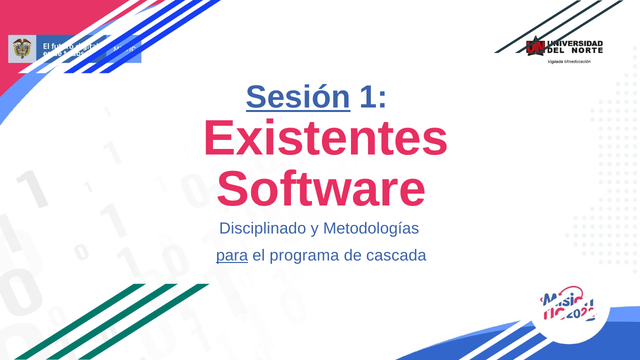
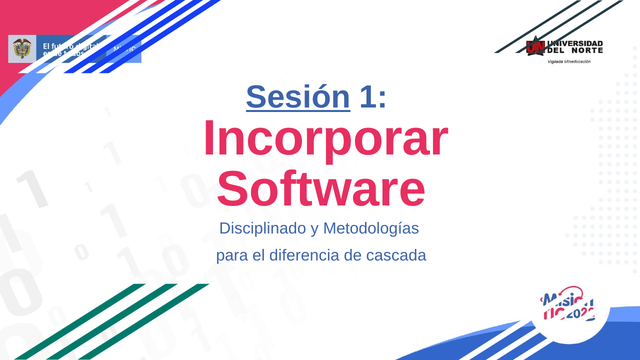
Existentes: Existentes -> Incorporar (326, 138)
para underline: present -> none (232, 256)
programa: programa -> diferencia (304, 256)
